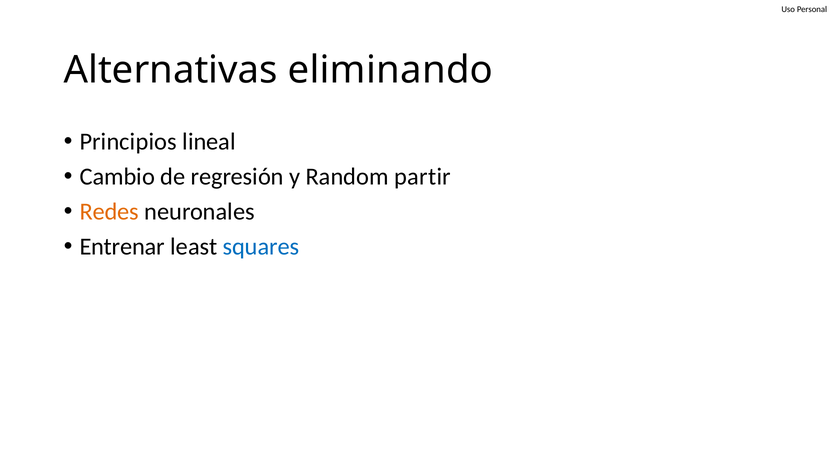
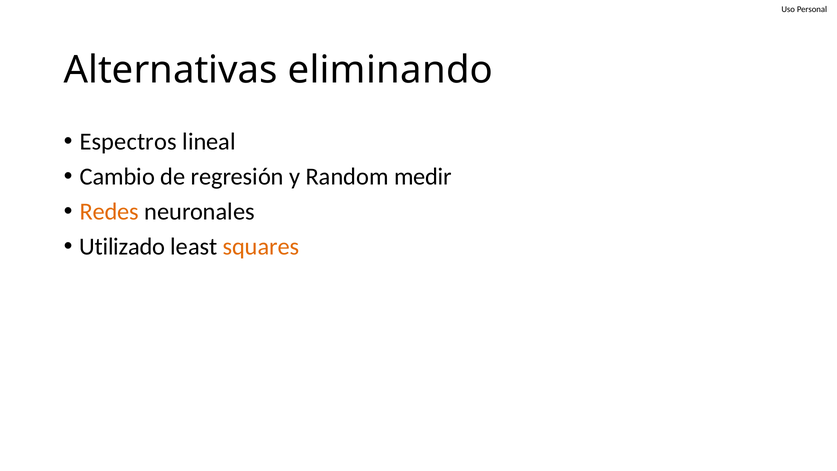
Principios: Principios -> Espectros (128, 142)
partir: partir -> medir (423, 177)
Entrenar: Entrenar -> Utilizado (122, 247)
squares colour: blue -> orange (261, 247)
